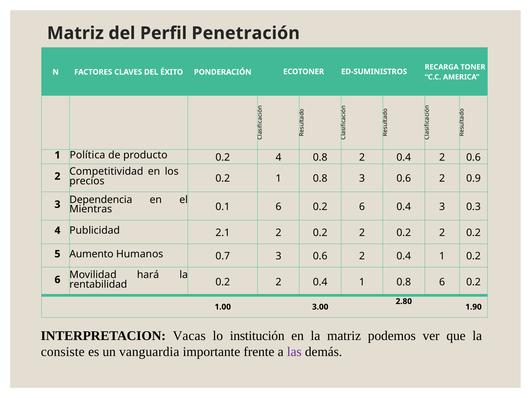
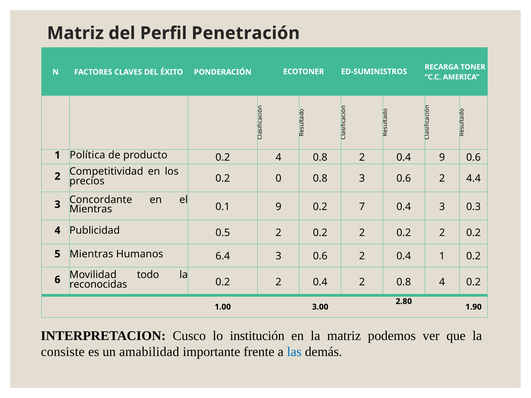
0.4 2: 2 -> 9 (442, 157)
0.2 1: 1 -> 0 (278, 179)
0.9: 0.9 -> 4.4 (474, 179)
Dependencia: Dependencia -> Concordante (101, 200)
0.1 6: 6 -> 9 (278, 207)
6: 6 -> 7 (362, 207)
2.1: 2.1 -> 0.5 (223, 233)
5 Aumento: Aumento -> Mientras (91, 254)
0.7: 0.7 -> 6.4 (223, 256)
hará: hará -> todo (148, 275)
rentabilidad: rentabilidad -> reconocidas (98, 285)
0.2 2 0.4 1: 1 -> 2 (362, 282)
0.8 6: 6 -> 4 (442, 282)
Vacas: Vacas -> Cusco (189, 336)
vanguardia: vanguardia -> amabilidad (149, 352)
las colour: purple -> blue (294, 352)
